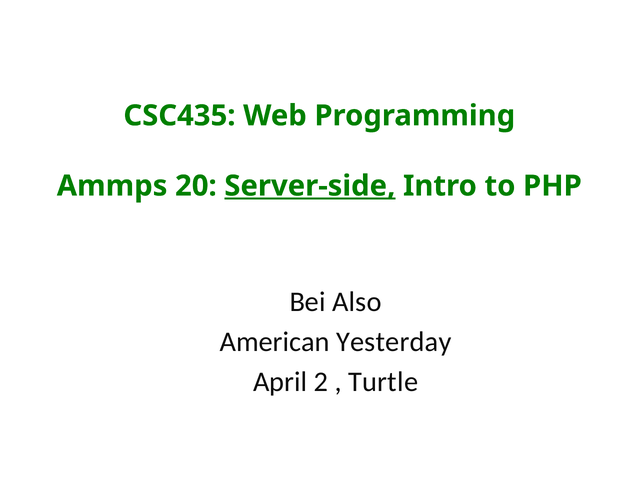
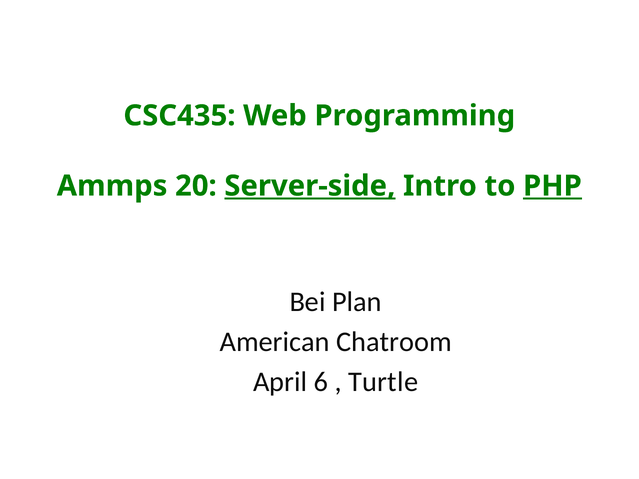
PHP underline: none -> present (552, 186)
Also: Also -> Plan (357, 302)
Yesterday: Yesterday -> Chatroom (394, 342)
2: 2 -> 6 (321, 382)
